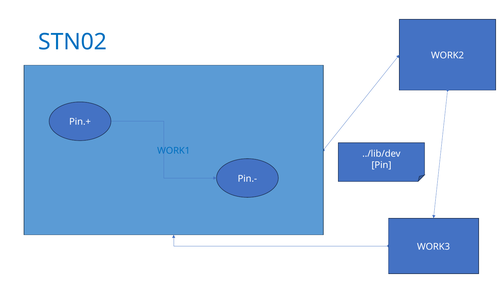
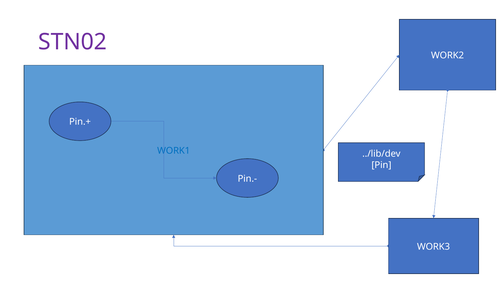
STN02 colour: blue -> purple (73, 42)
